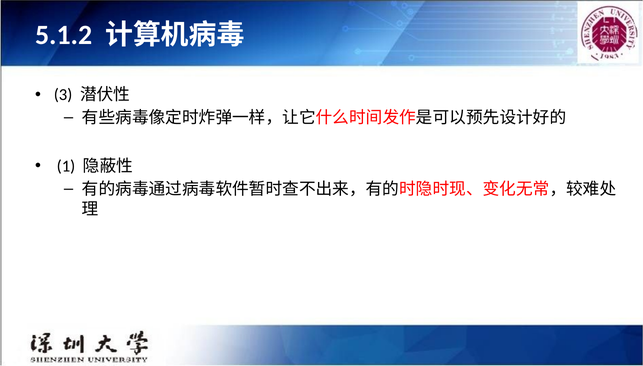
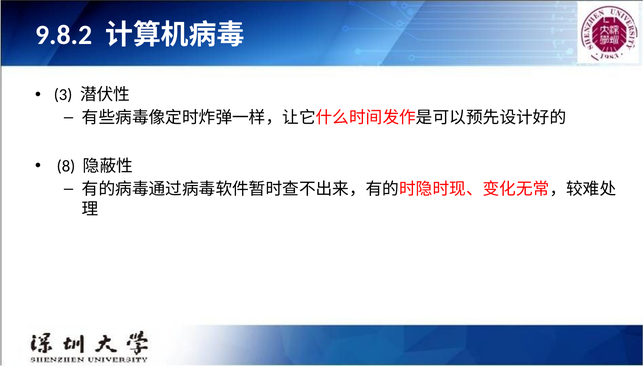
5.1.2: 5.1.2 -> 9.8.2 (64, 35)
1: 1 -> 8 (66, 166)
